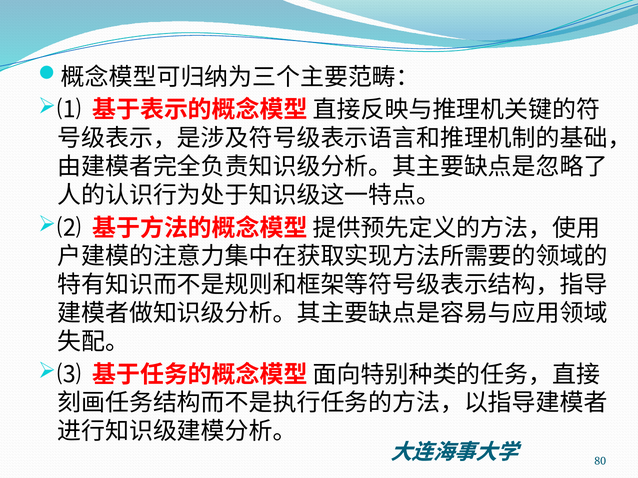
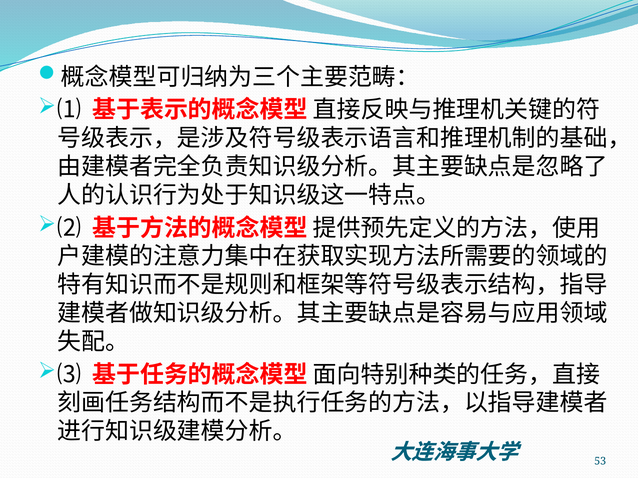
80: 80 -> 53 (600, 462)
